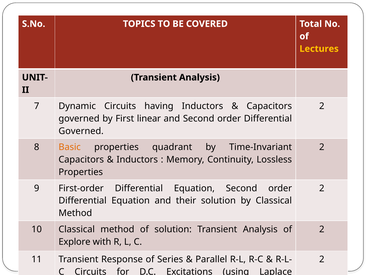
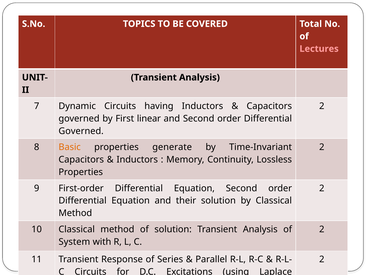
Lectures colour: yellow -> pink (319, 49)
quadrant: quadrant -> generate (172, 147)
Explore: Explore -> System (74, 241)
